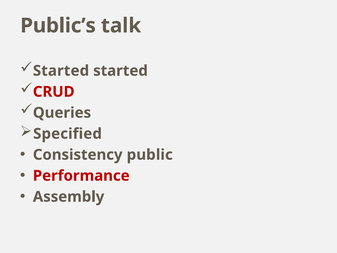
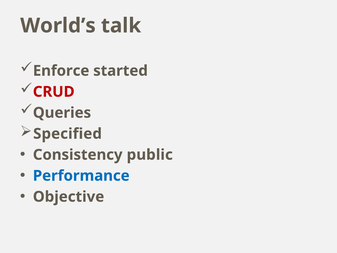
Public’s: Public’s -> World’s (58, 26)
Started: Started -> Enforce (61, 71)
Performance colour: red -> blue (81, 176)
Assembly: Assembly -> Objective (69, 197)
